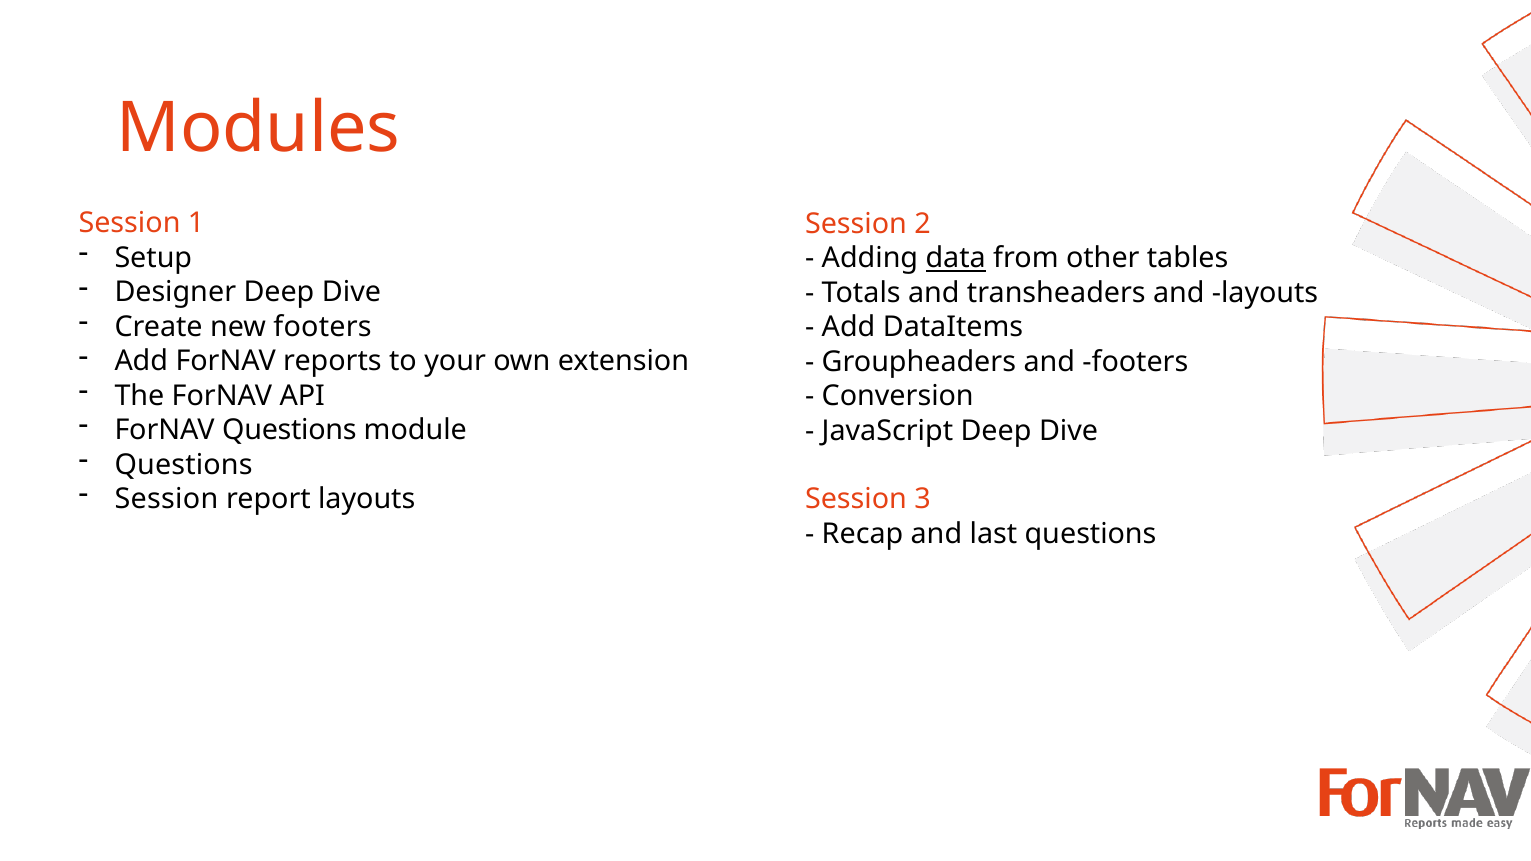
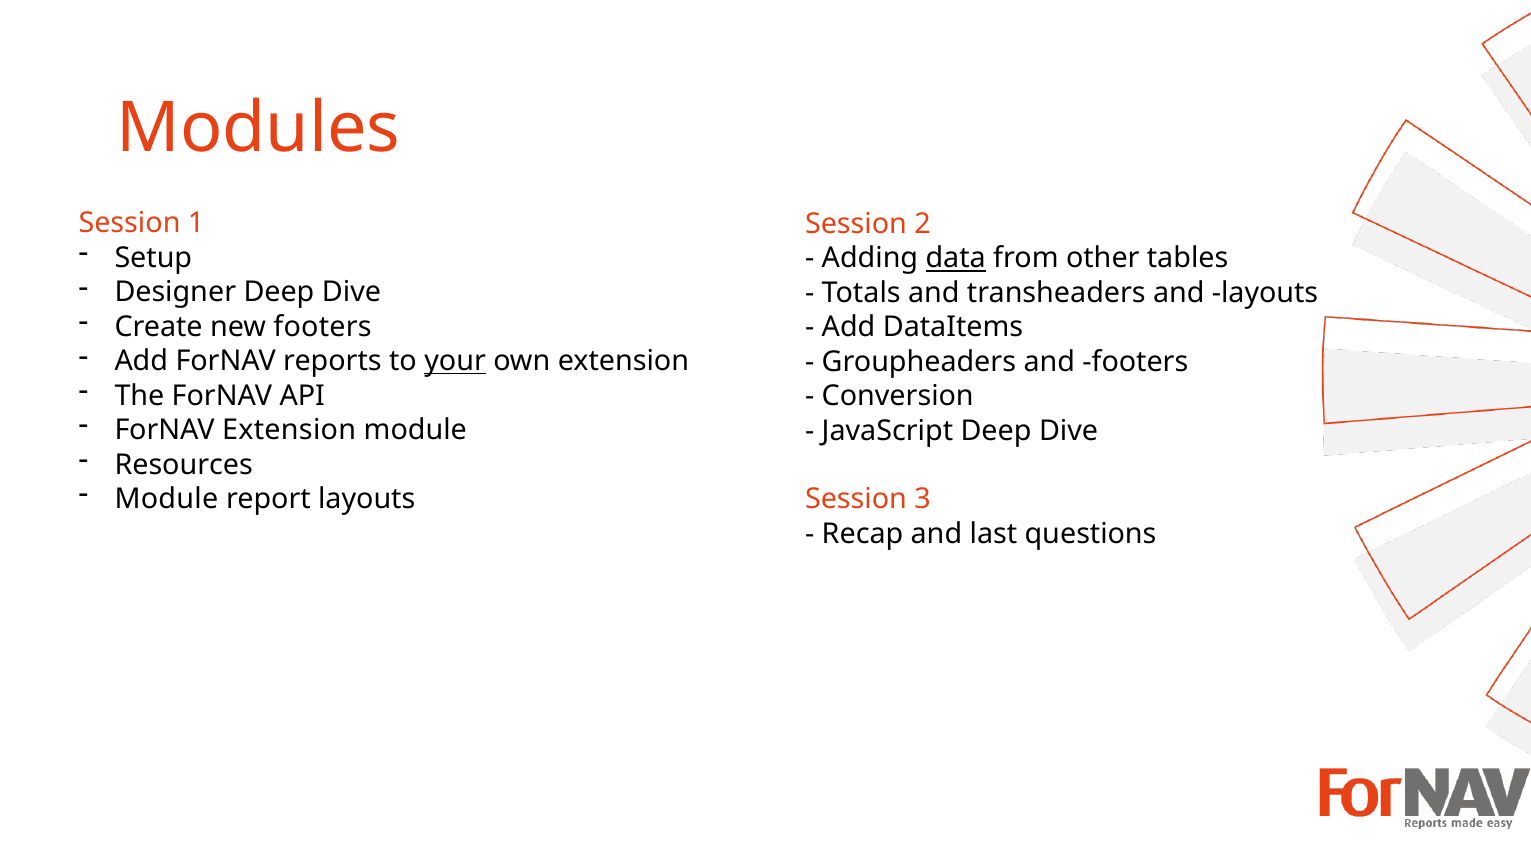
your underline: none -> present (455, 361)
ForNAV Questions: Questions -> Extension (289, 430)
Questions: Questions -> Resources (184, 465)
Session: Session -> Module (166, 499)
